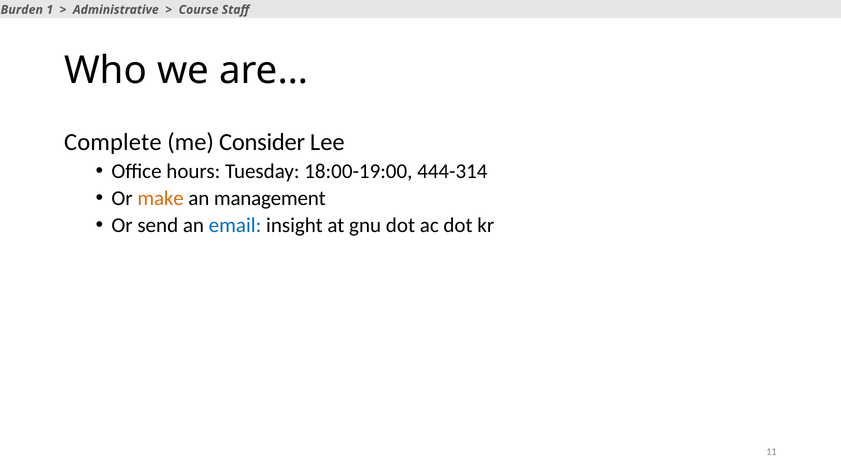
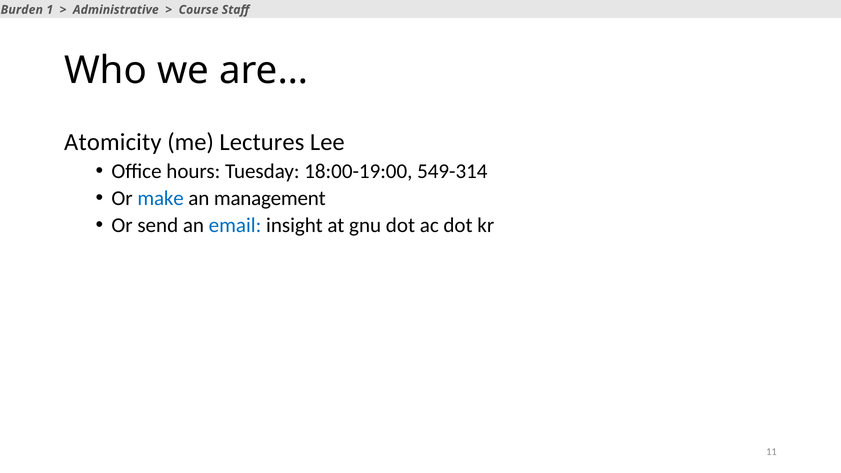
Complete: Complete -> Atomicity (113, 142)
Consider: Consider -> Lectures (262, 142)
444-314: 444-314 -> 549-314 (452, 171)
make colour: orange -> blue (161, 198)
